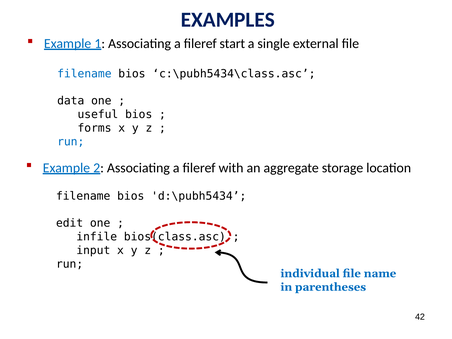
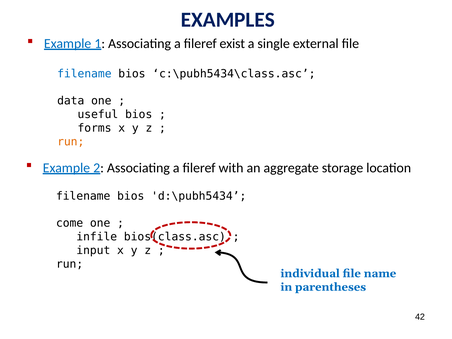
start: start -> exist (232, 43)
run colour: blue -> orange (71, 142)
edit: edit -> come (70, 223)
